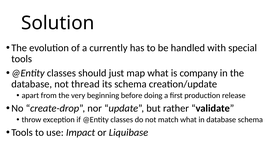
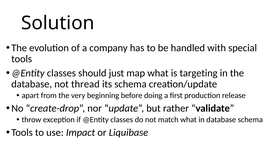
currently: currently -> company (109, 48)
company: company -> targeting (199, 73)
